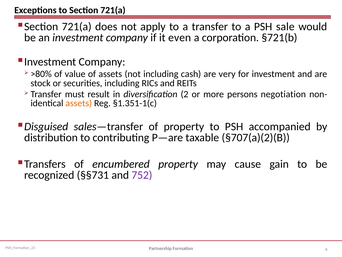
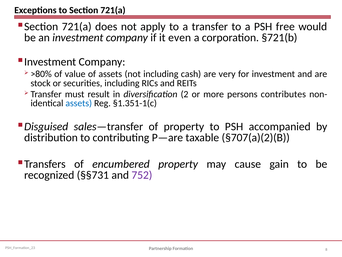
sale: sale -> free (285, 27)
negotiation: negotiation -> contributes (283, 94)
assets colour: orange -> blue (79, 103)
